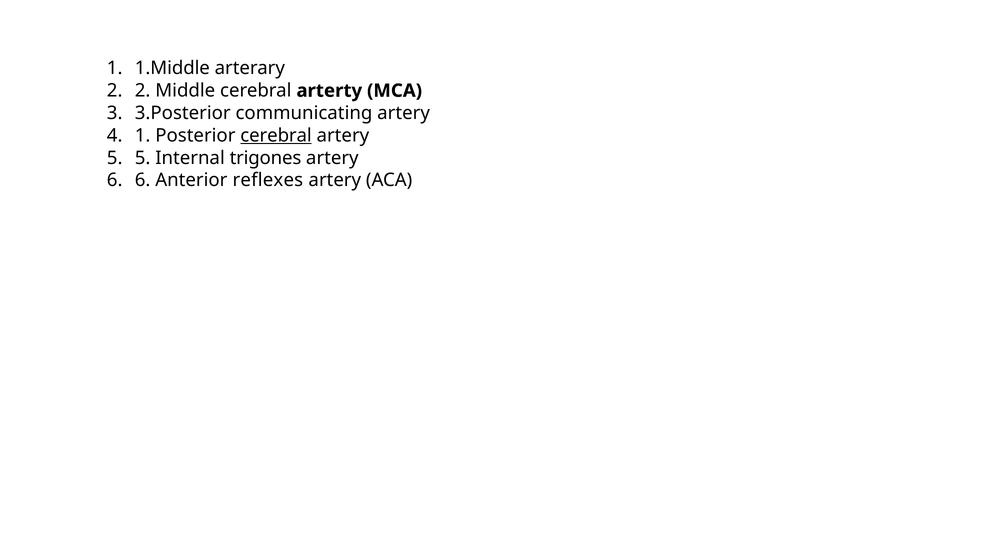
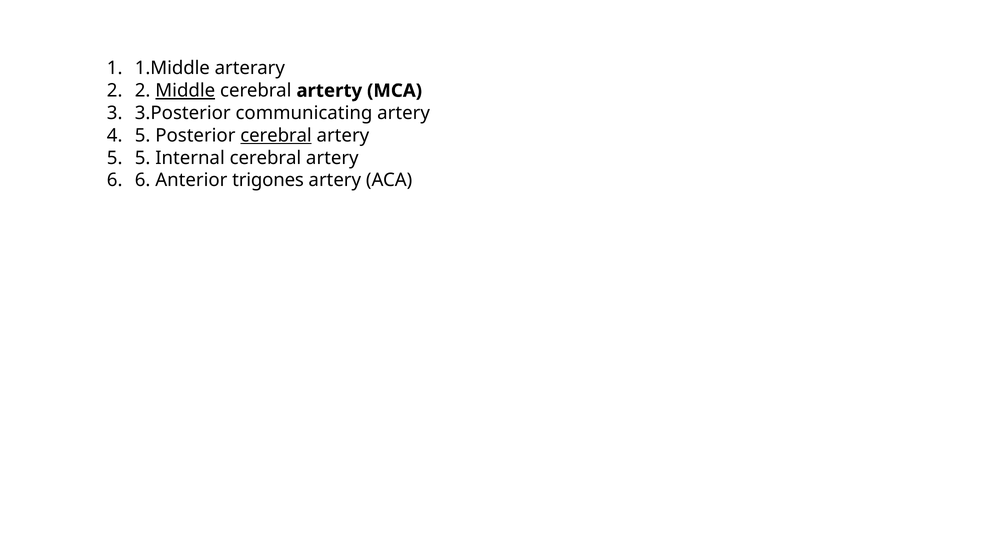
Middle underline: none -> present (185, 91)
4 1: 1 -> 5 (143, 135)
Internal trigones: trigones -> cerebral (265, 158)
reflexes: reflexes -> trigones (268, 180)
